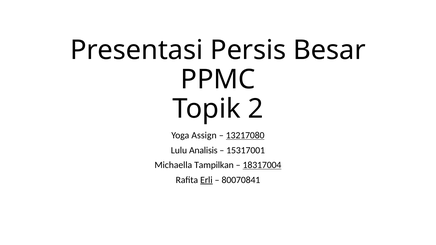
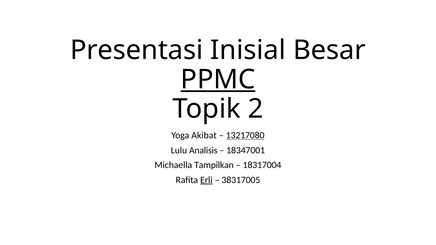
Persis: Persis -> Inisial (248, 50)
PPMC underline: none -> present (218, 80)
Assign: Assign -> Akibat (204, 136)
15317001: 15317001 -> 18347001 (246, 150)
18317004 underline: present -> none (262, 165)
80070841: 80070841 -> 38317005 (241, 180)
